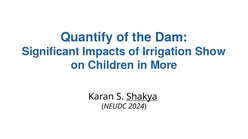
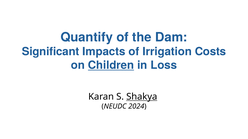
Show: Show -> Costs (210, 52)
Children underline: none -> present (111, 65)
More: More -> Loss (164, 65)
